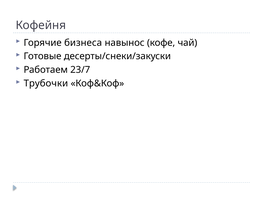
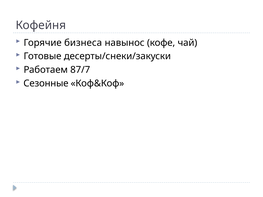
23/7: 23/7 -> 87/7 (80, 70)
Трубочки: Трубочки -> Сезонные (46, 83)
